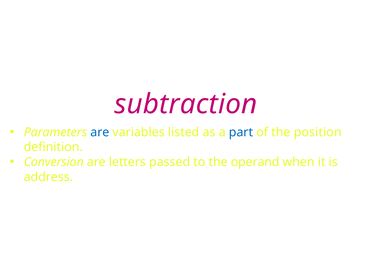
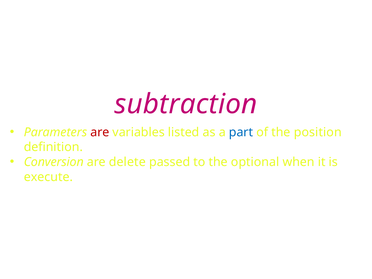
are colour: blue -> red (100, 132)
letters: letters -> delete (127, 162)
operand: operand -> optional (255, 162)
address: address -> execute (48, 177)
